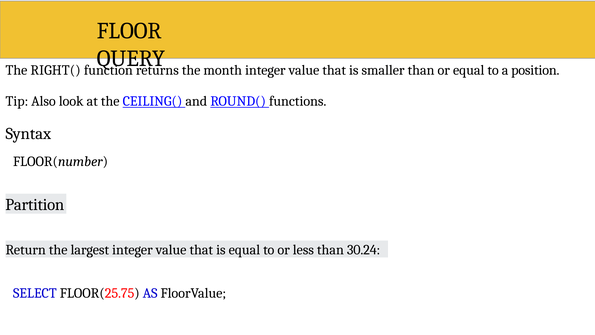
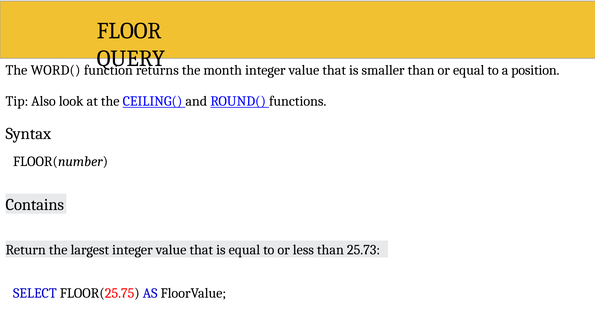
RIGHT(: RIGHT( -> WORD( (56, 70)
Partition: Partition -> Contains (35, 205)
30.24: 30.24 -> 25.73 (364, 250)
